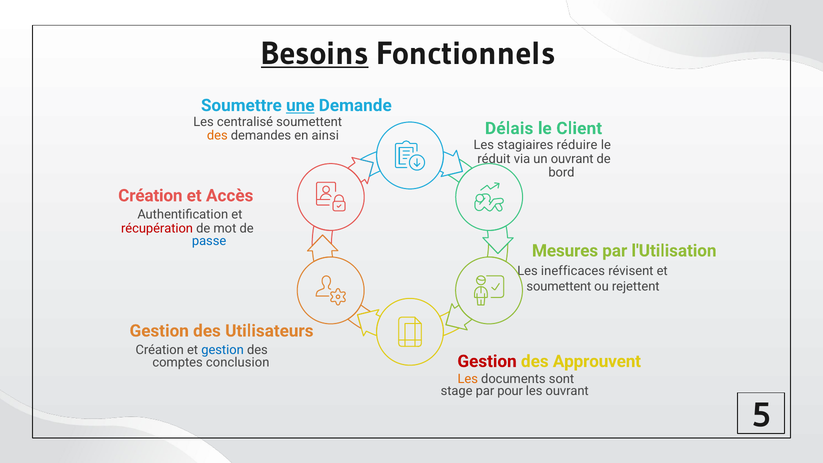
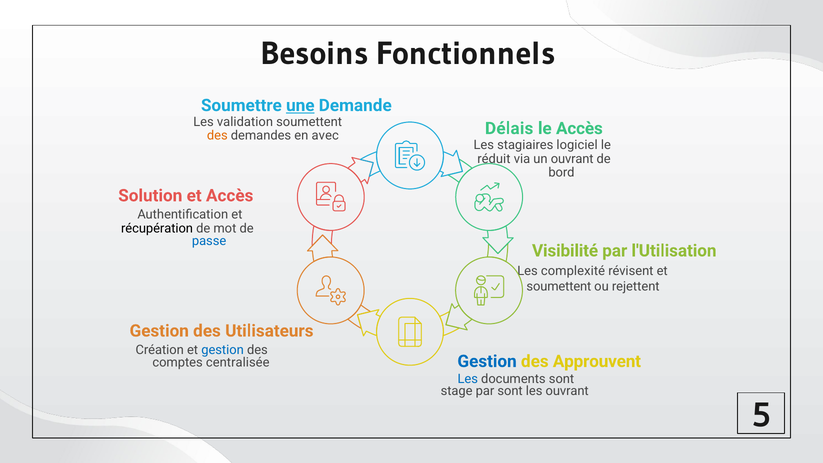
Besoins underline: present -> none (315, 53)
centralisé: centralisé -> validation (245, 122)
le Client: Client -> Accès (579, 128)
ainsi: ainsi -> avec (325, 136)
réduire: réduire -> logiciel (577, 145)
Création: Création -> Solution (150, 196)
récupération colour: red -> black (157, 228)
Mesures: Mesures -> Visibilité (565, 251)
inefficaces: inefficaces -> complexité (573, 271)
Gestion colour: red -> blue (487, 361)
conclusion: conclusion -> centralisée (238, 362)
Les colour: orange -> blue (468, 379)
par pour: pour -> sont (510, 391)
